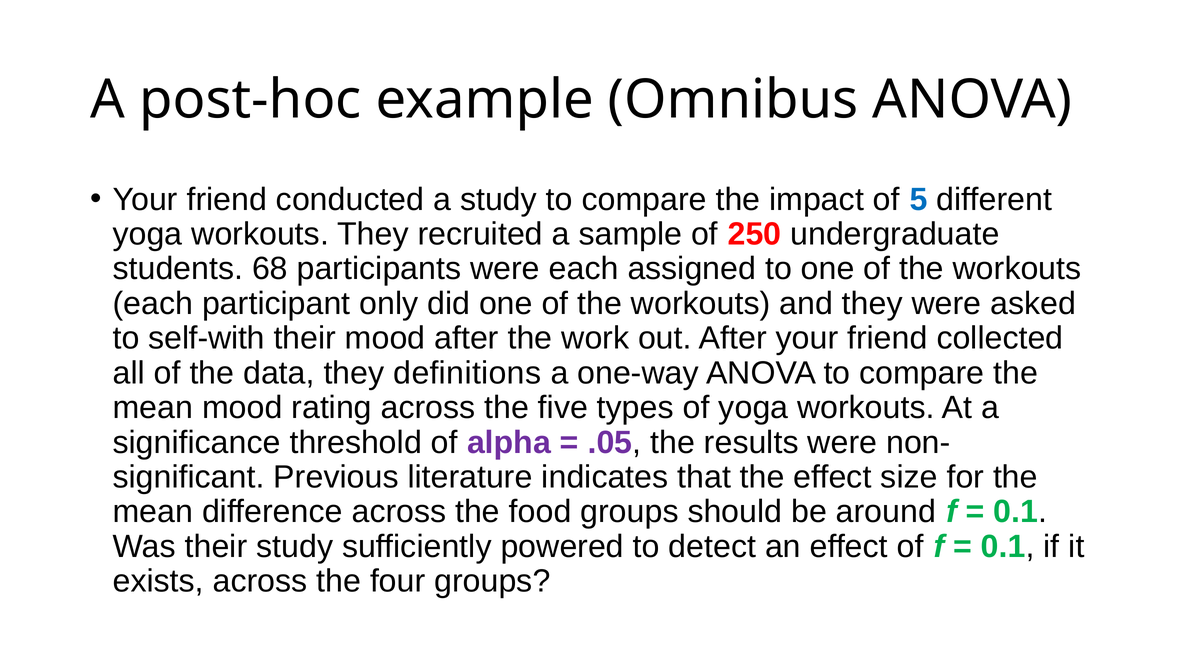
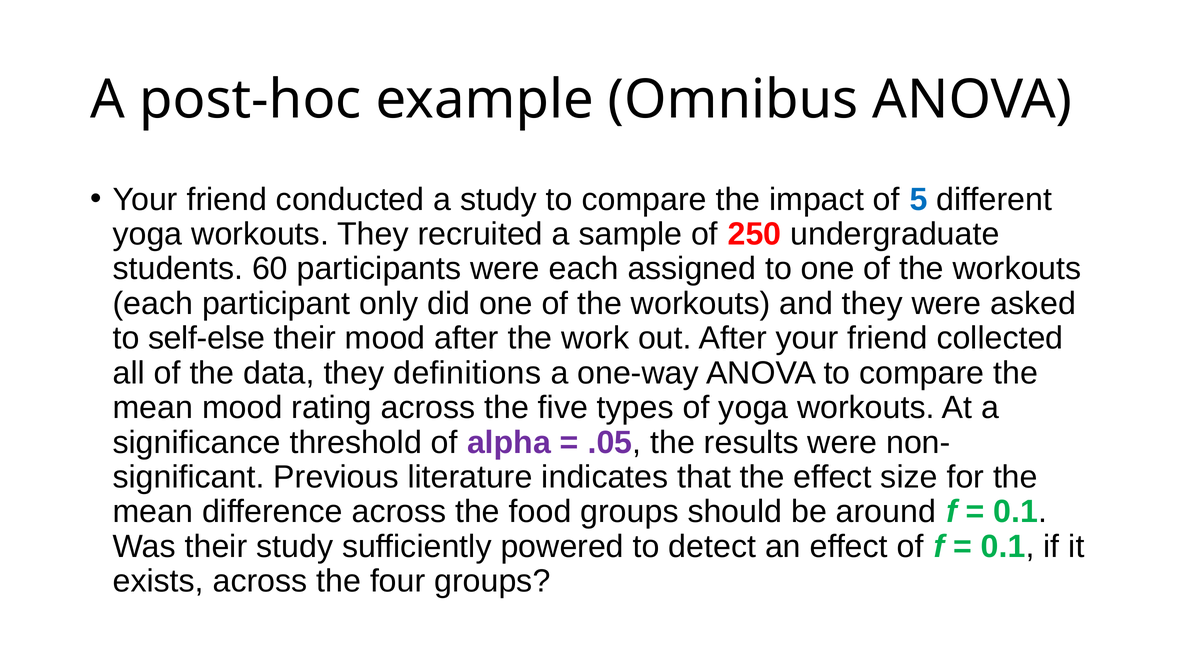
68: 68 -> 60 (270, 269)
self-with: self-with -> self-else (207, 338)
